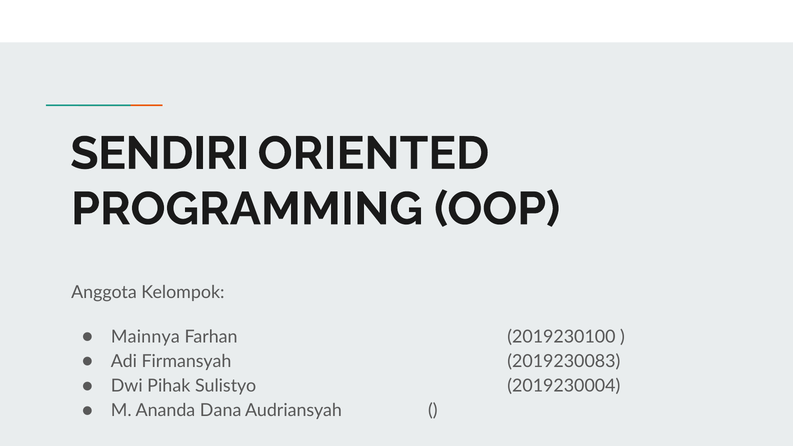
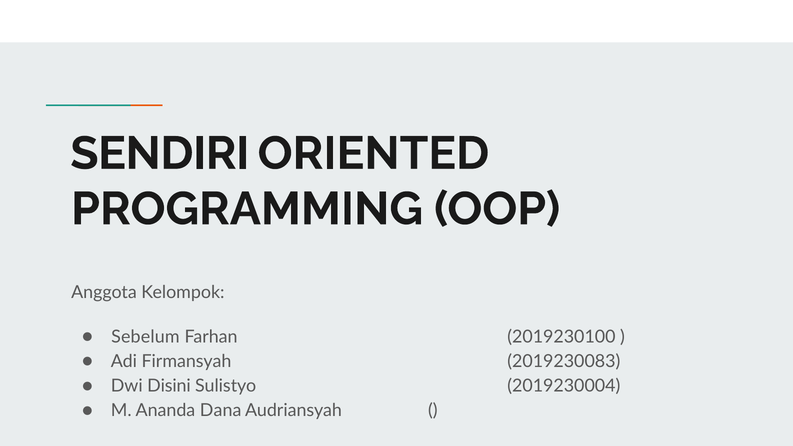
Mainnya: Mainnya -> Sebelum (145, 337)
Pihak: Pihak -> Disini (169, 386)
